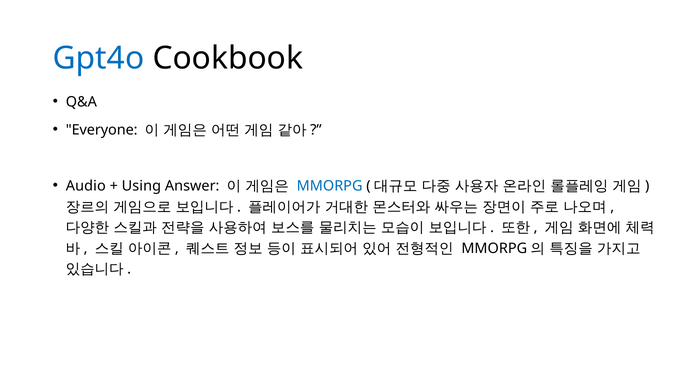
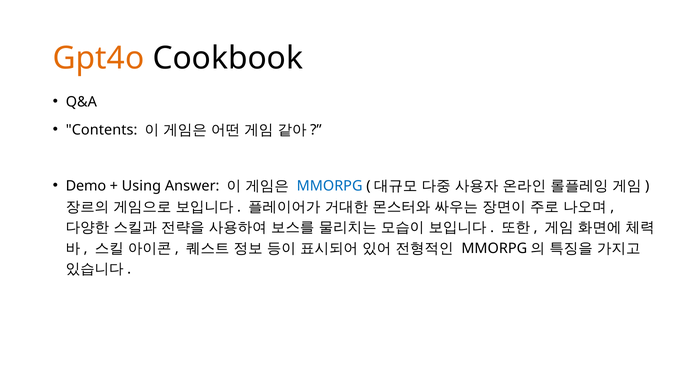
Gpt4o colour: blue -> orange (99, 58)
Everyone: Everyone -> Contents (102, 130)
Audio: Audio -> Demo (86, 186)
